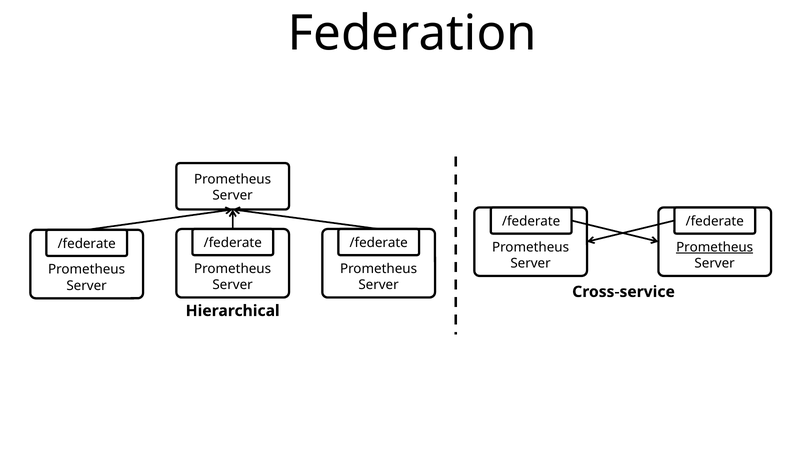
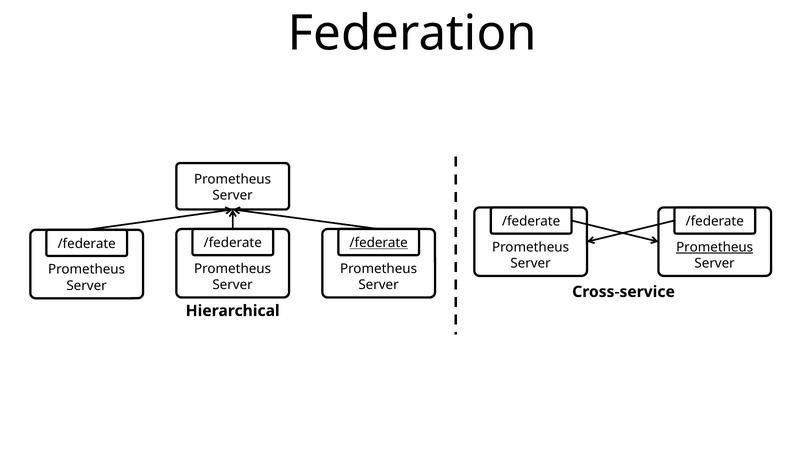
/federate underline: none -> present (379, 243)
